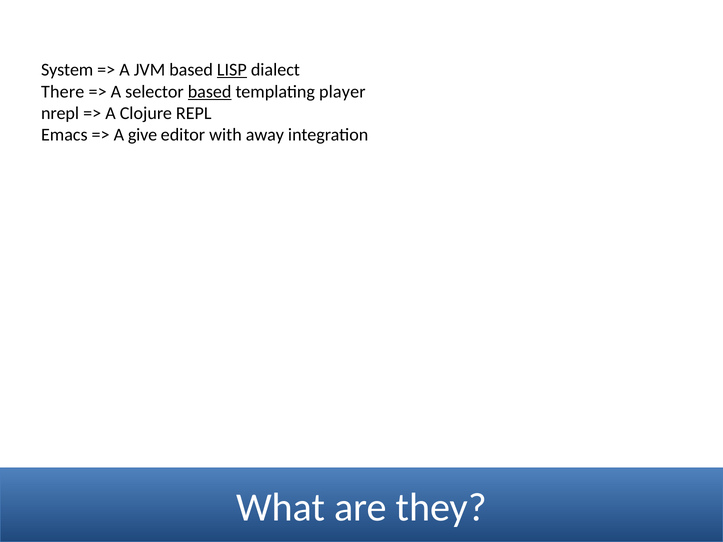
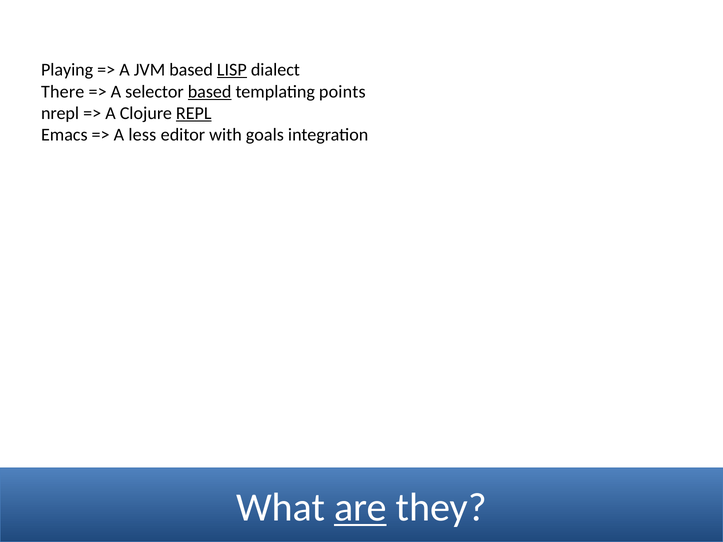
System: System -> Playing (67, 70)
player: player -> points (342, 92)
REPL underline: none -> present (194, 113)
give: give -> less (142, 135)
away: away -> goals (265, 135)
are underline: none -> present (360, 508)
